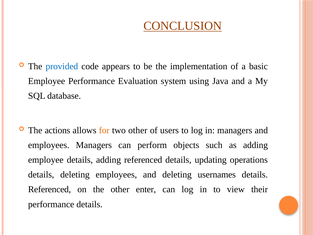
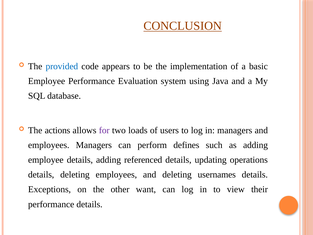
for colour: orange -> purple (104, 130)
two other: other -> loads (138, 130)
objects: objects -> defines (186, 145)
Referenced: Referenced -> Exceptions (50, 189)
enter: enter -> want (146, 189)
